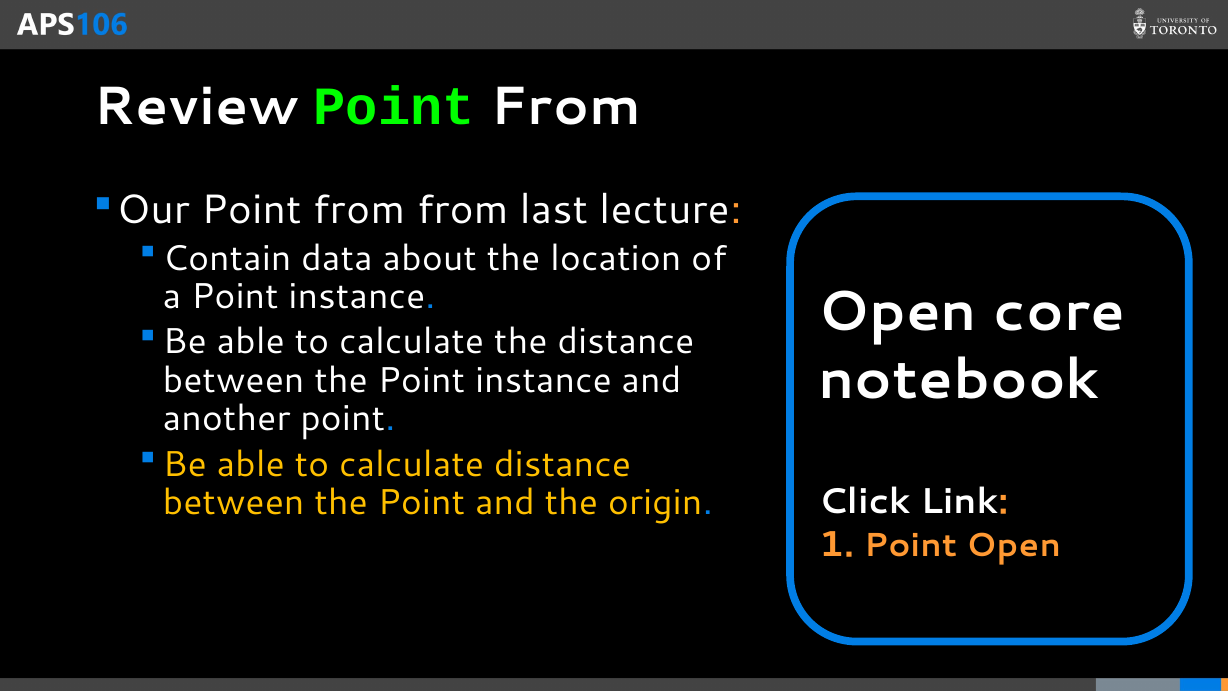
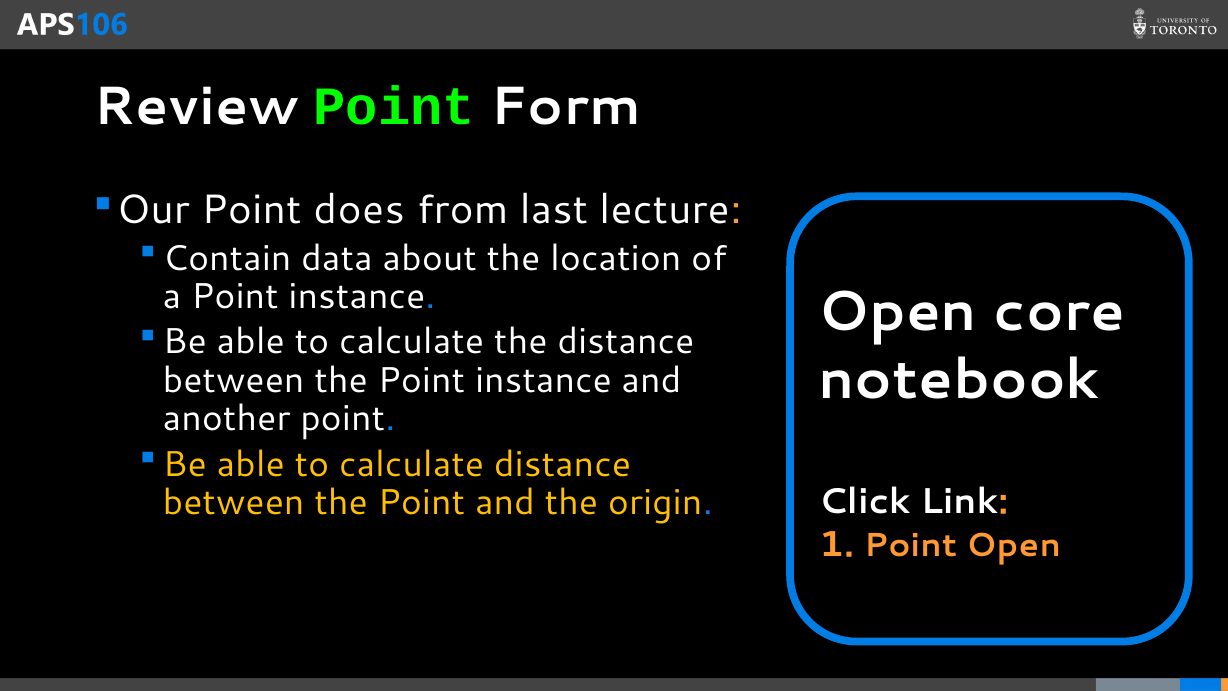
Review Point From: From -> Form (566, 107)
Our Point from: from -> does (359, 210)
